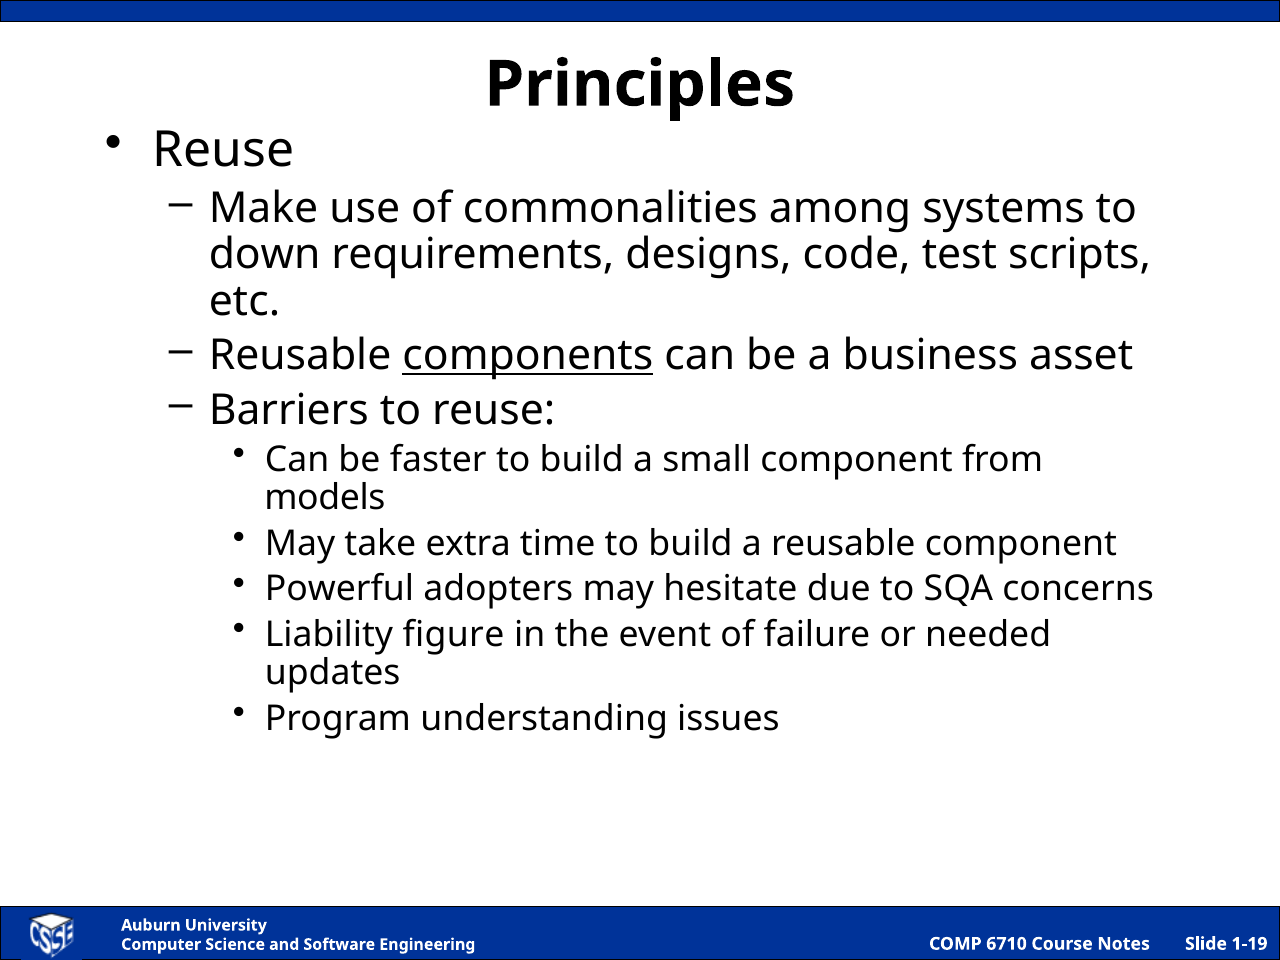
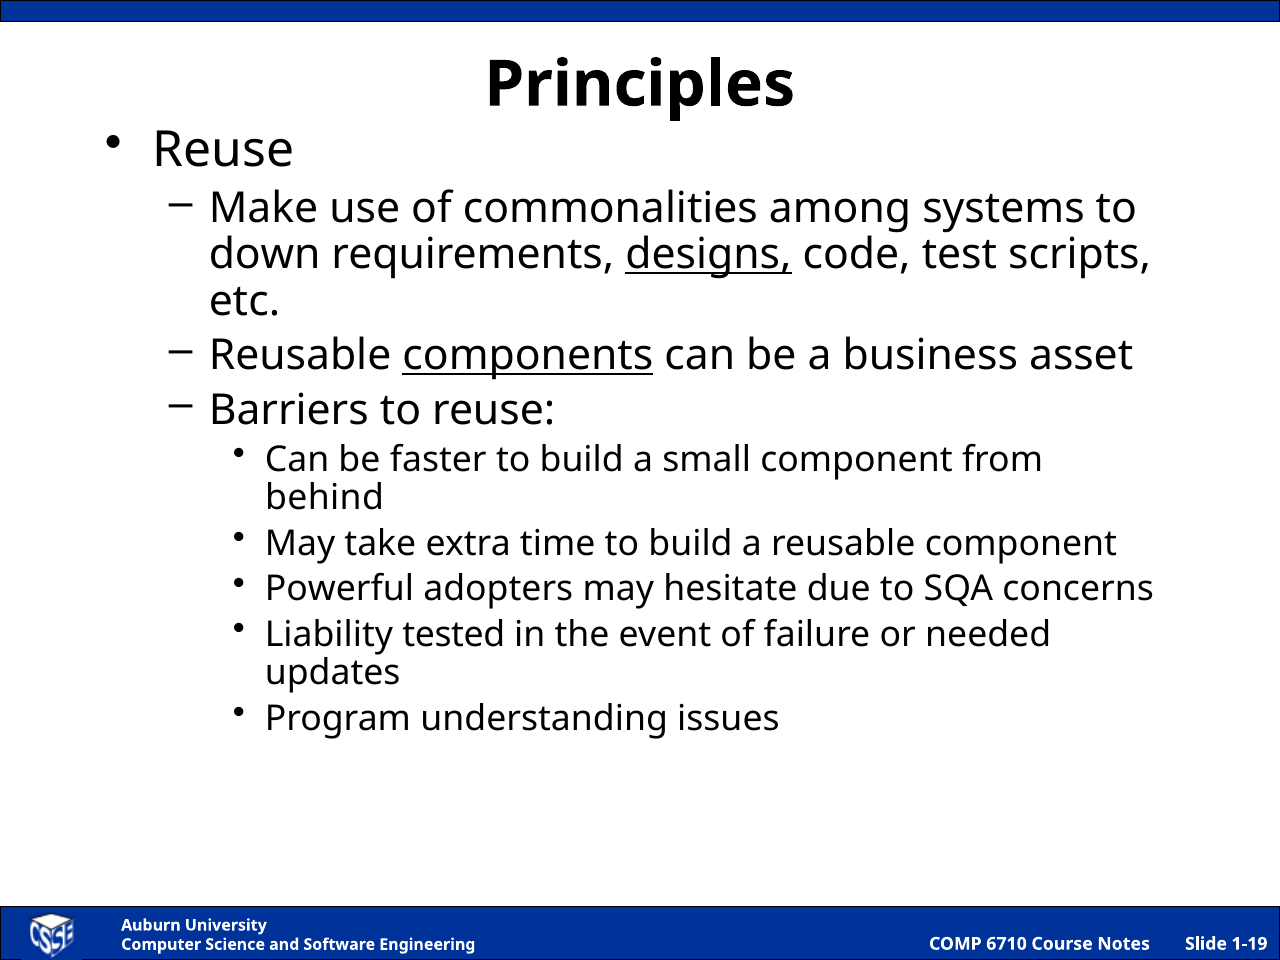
designs underline: none -> present (708, 255)
models: models -> behind (325, 498)
figure: figure -> tested (454, 634)
